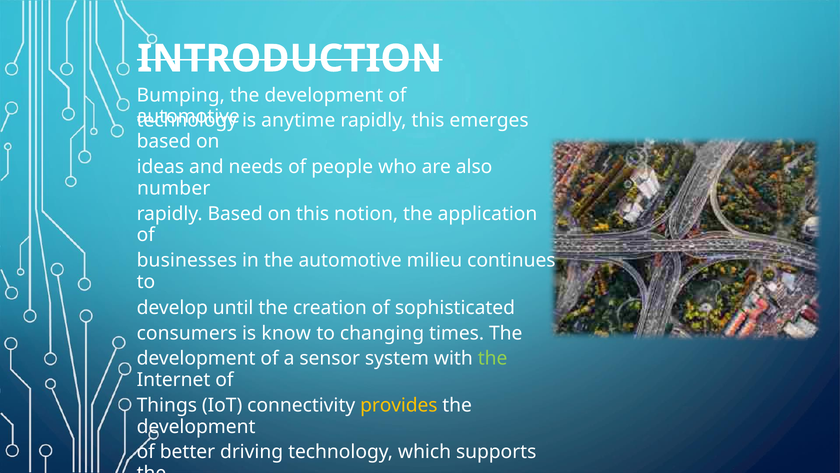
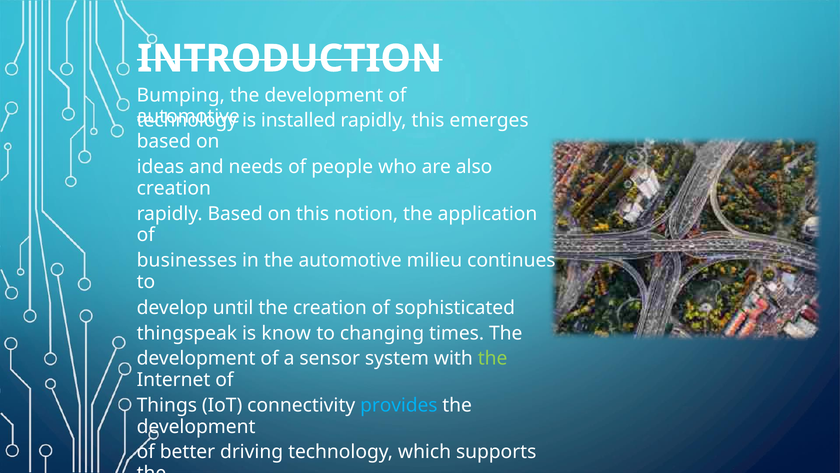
anytime: anytime -> installed (298, 120)
number: number -> creation (174, 188)
consumers: consumers -> thingspeak (187, 333)
provides colour: yellow -> light blue (399, 405)
